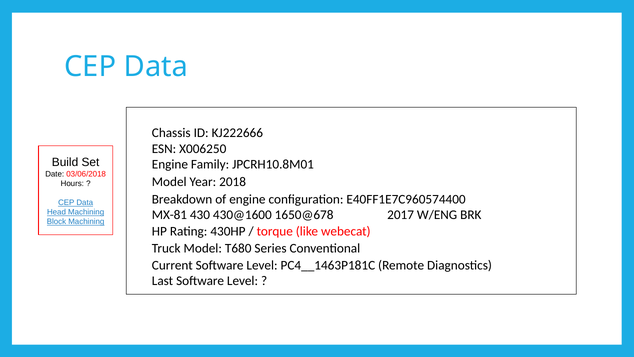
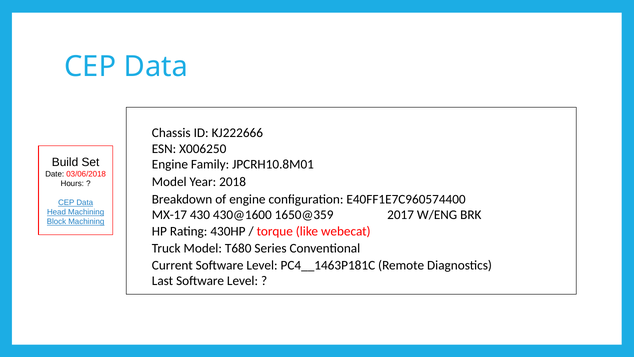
MX-81: MX-81 -> MX-17 (169, 215)
1650@678: 1650@678 -> 1650@359 (304, 215)
